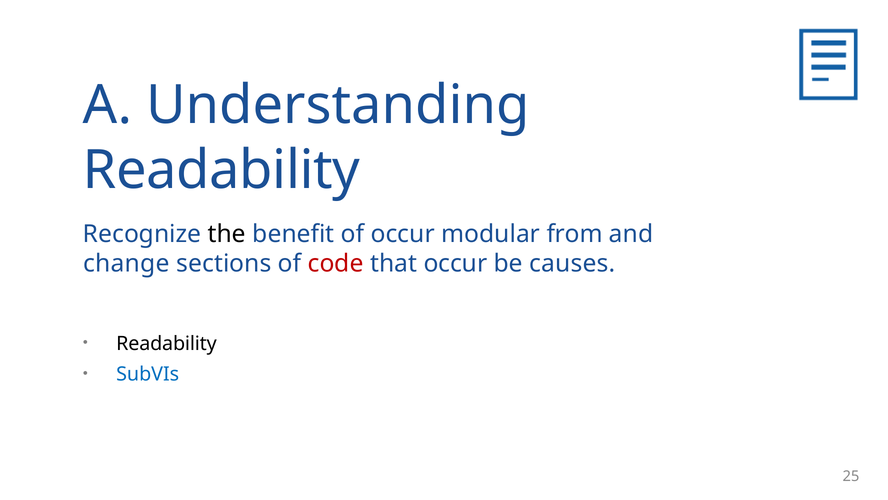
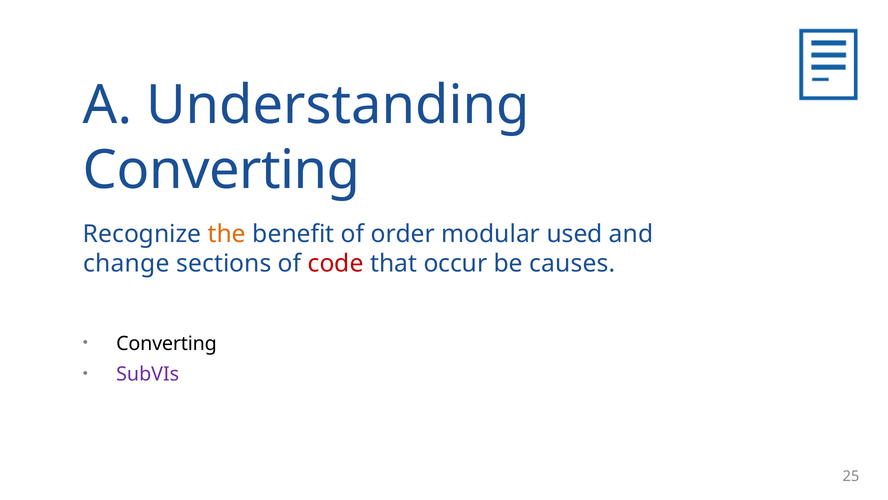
Readability: Readability -> Converting (222, 170)
the colour: black -> orange (227, 234)
of occur: occur -> order (403, 234)
from: from -> used (575, 234)
Readability: Readability -> Converting (166, 343)
SubVIs colour: blue -> purple (148, 374)
